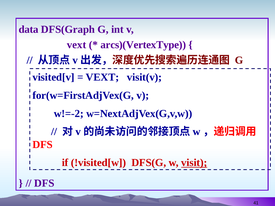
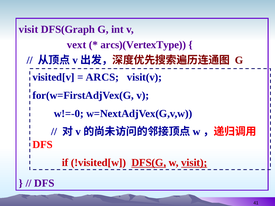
data: data -> visit (28, 29)
VEXT: VEXT -> ARCS (102, 77)
w!=-2: w!=-2 -> w!=-0 (69, 114)
DFS(G underline: none -> present (149, 163)
